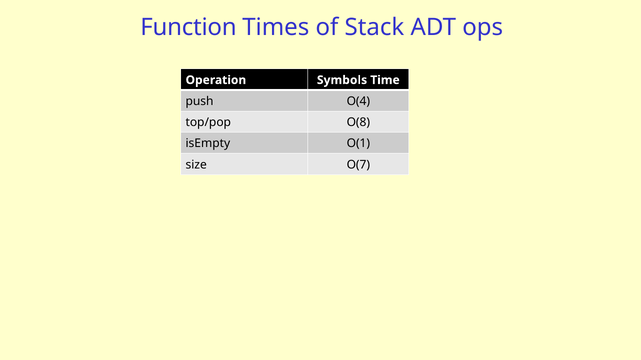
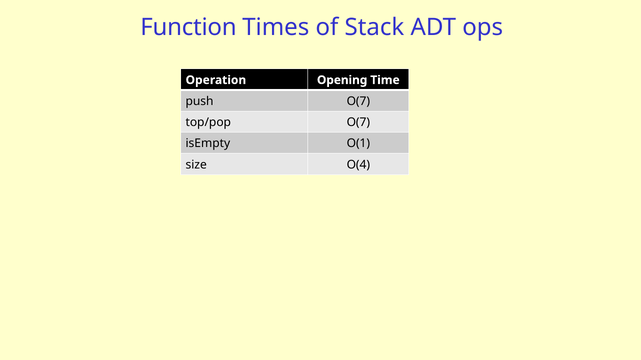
Symbols: Symbols -> Opening (342, 80)
push O(4: O(4 -> O(7 (358, 101)
top/pop O(8: O(8 -> O(7 (358, 123)
O(7: O(7 -> O(4 (358, 165)
